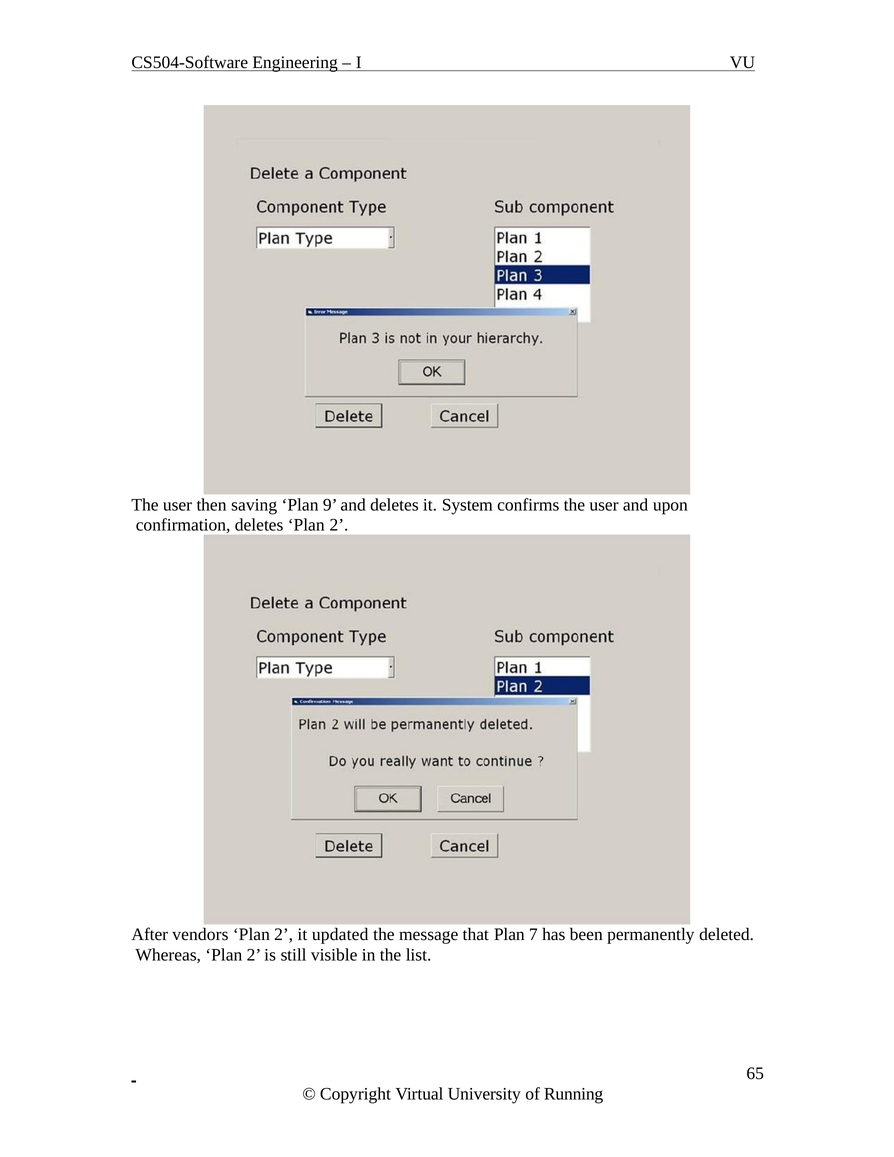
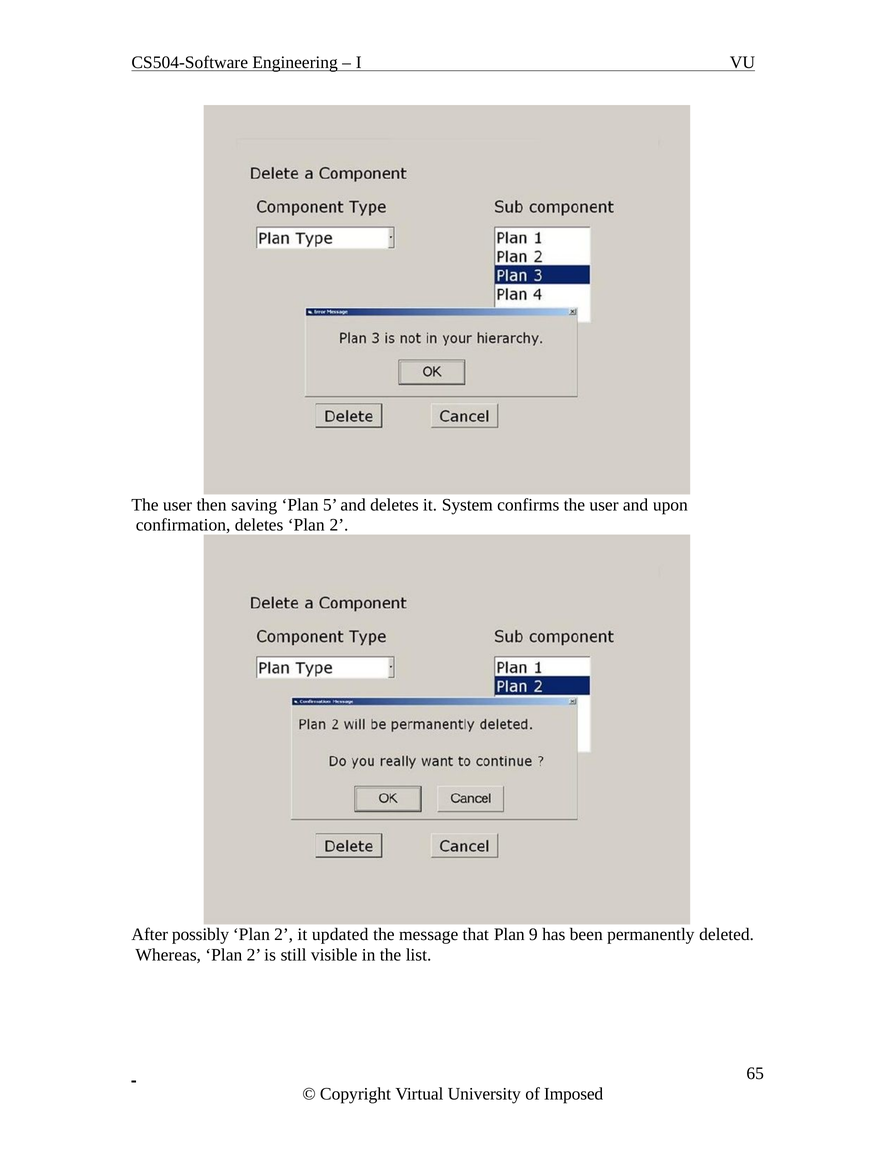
9: 9 -> 5 (330, 505)
vendors: vendors -> possibly (201, 935)
7: 7 -> 9 (533, 935)
Running: Running -> Imposed (574, 1094)
